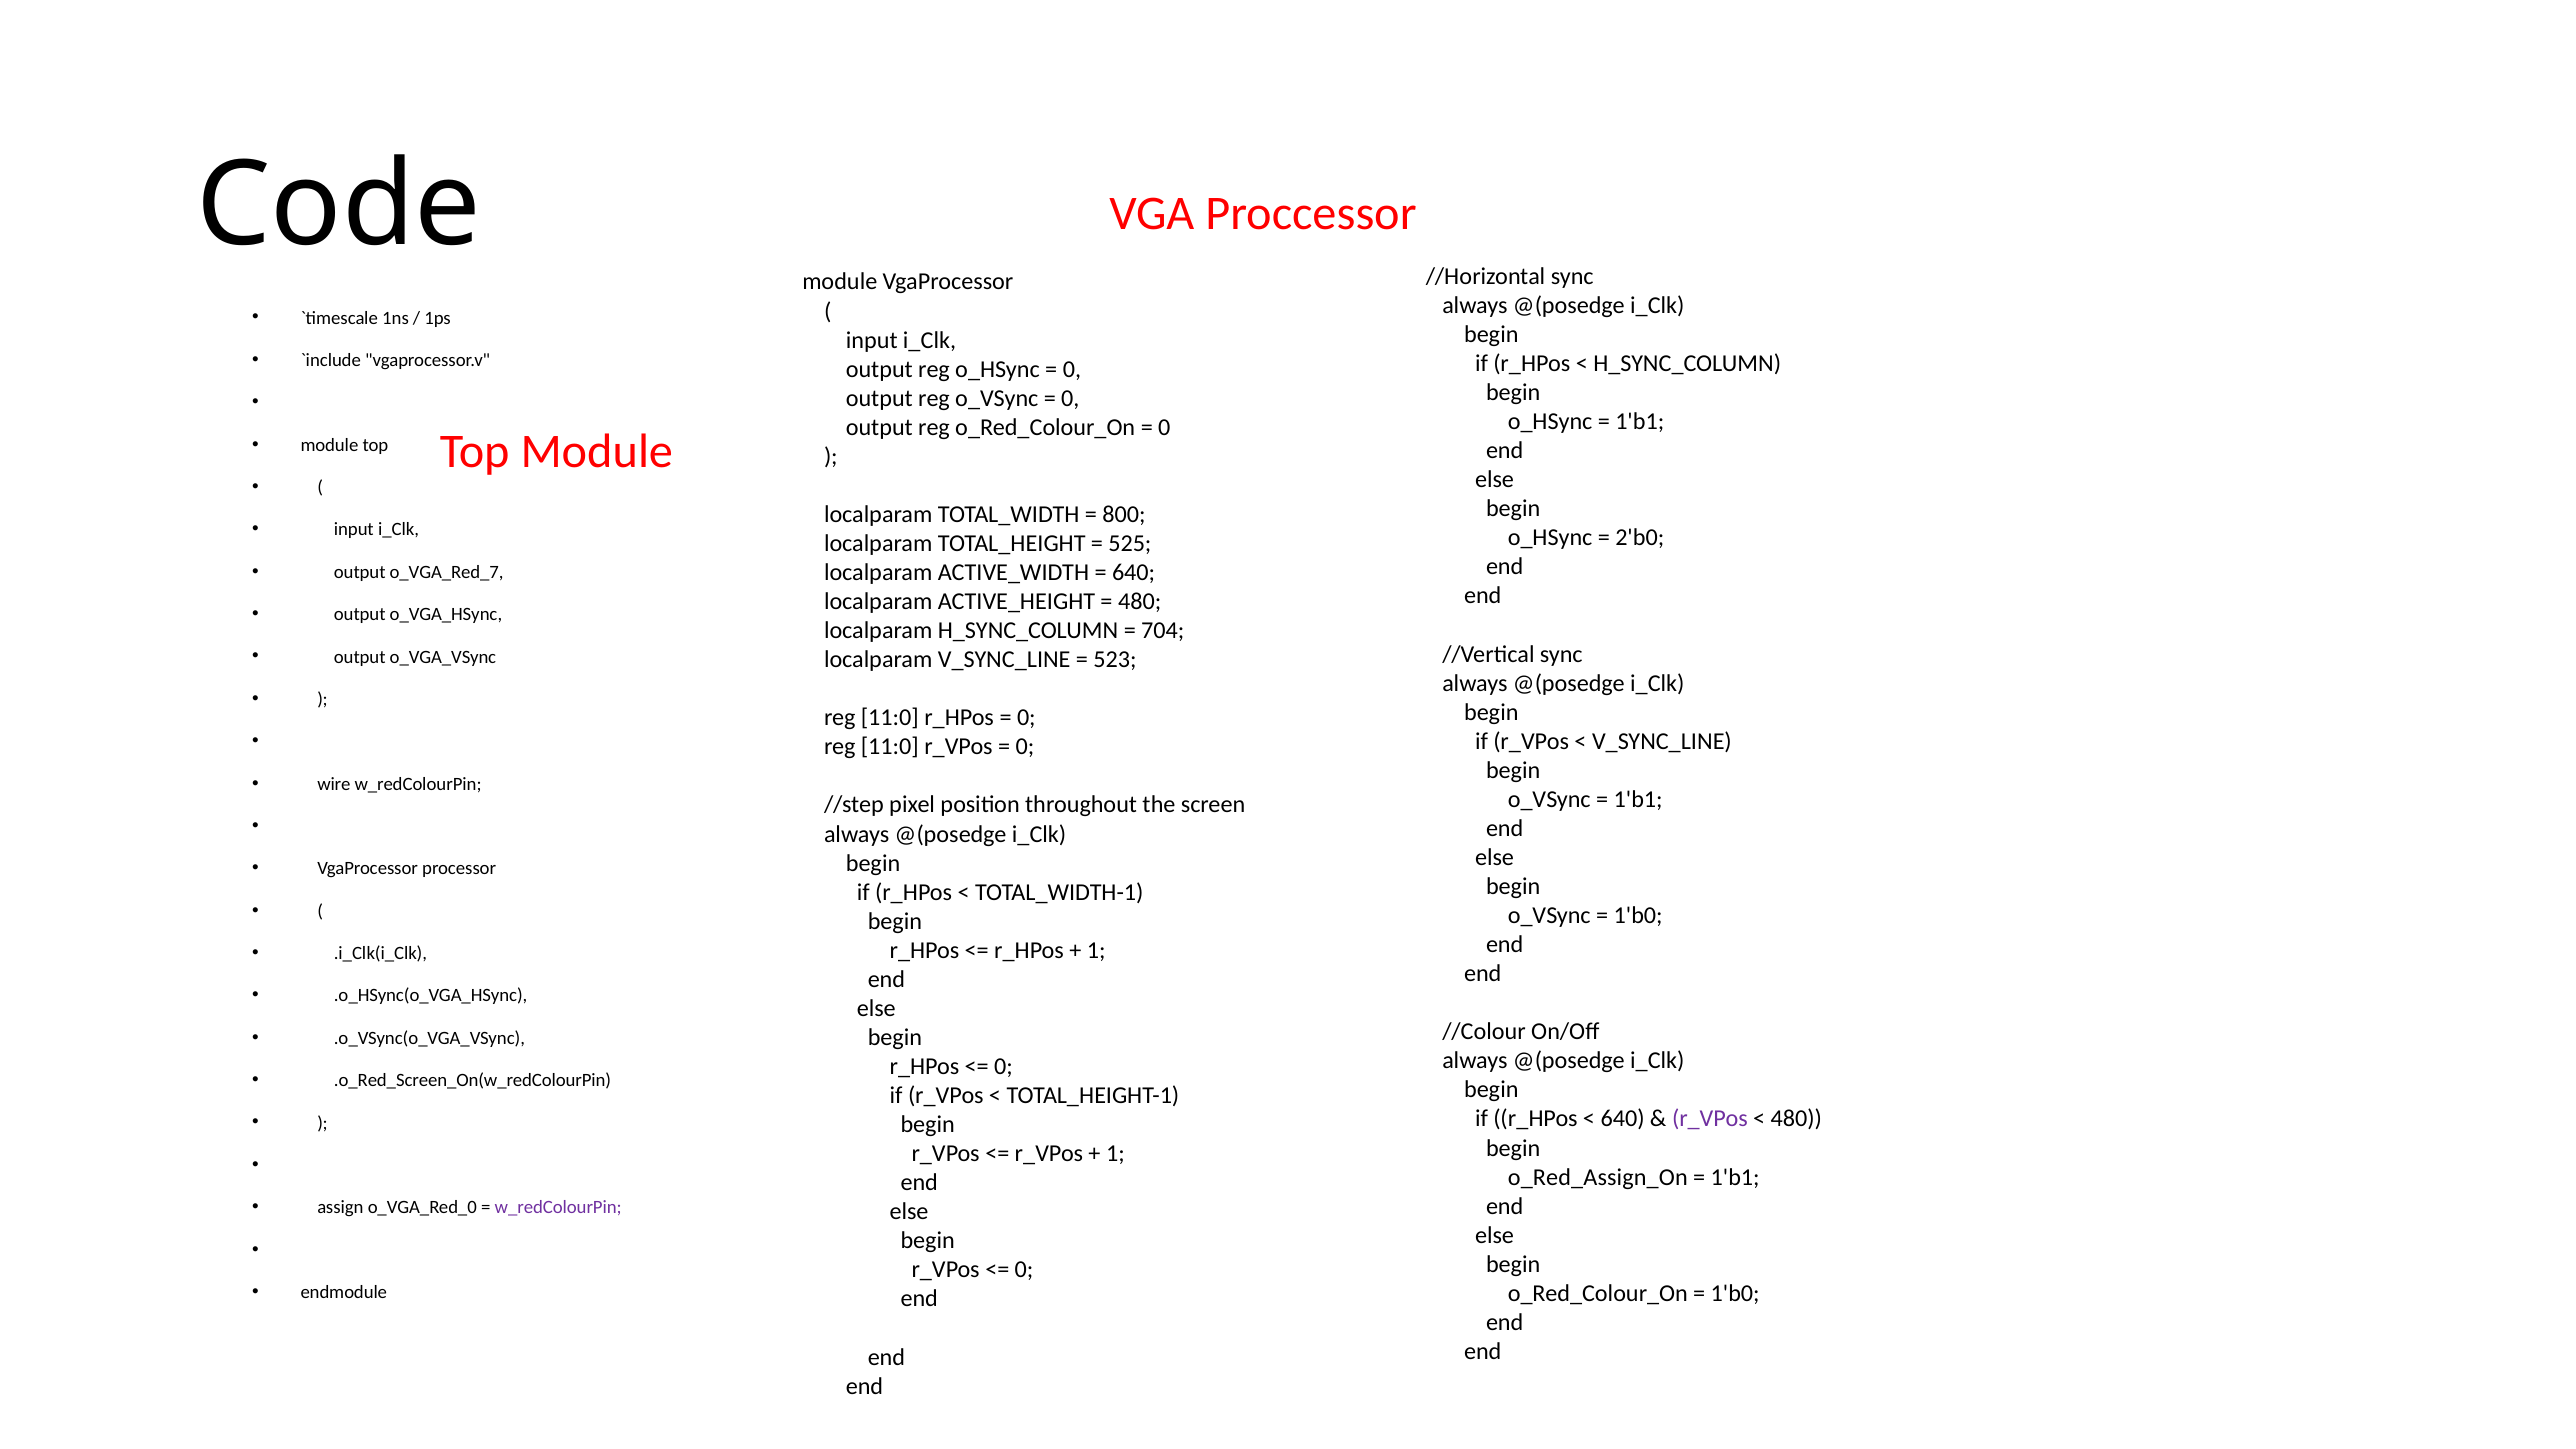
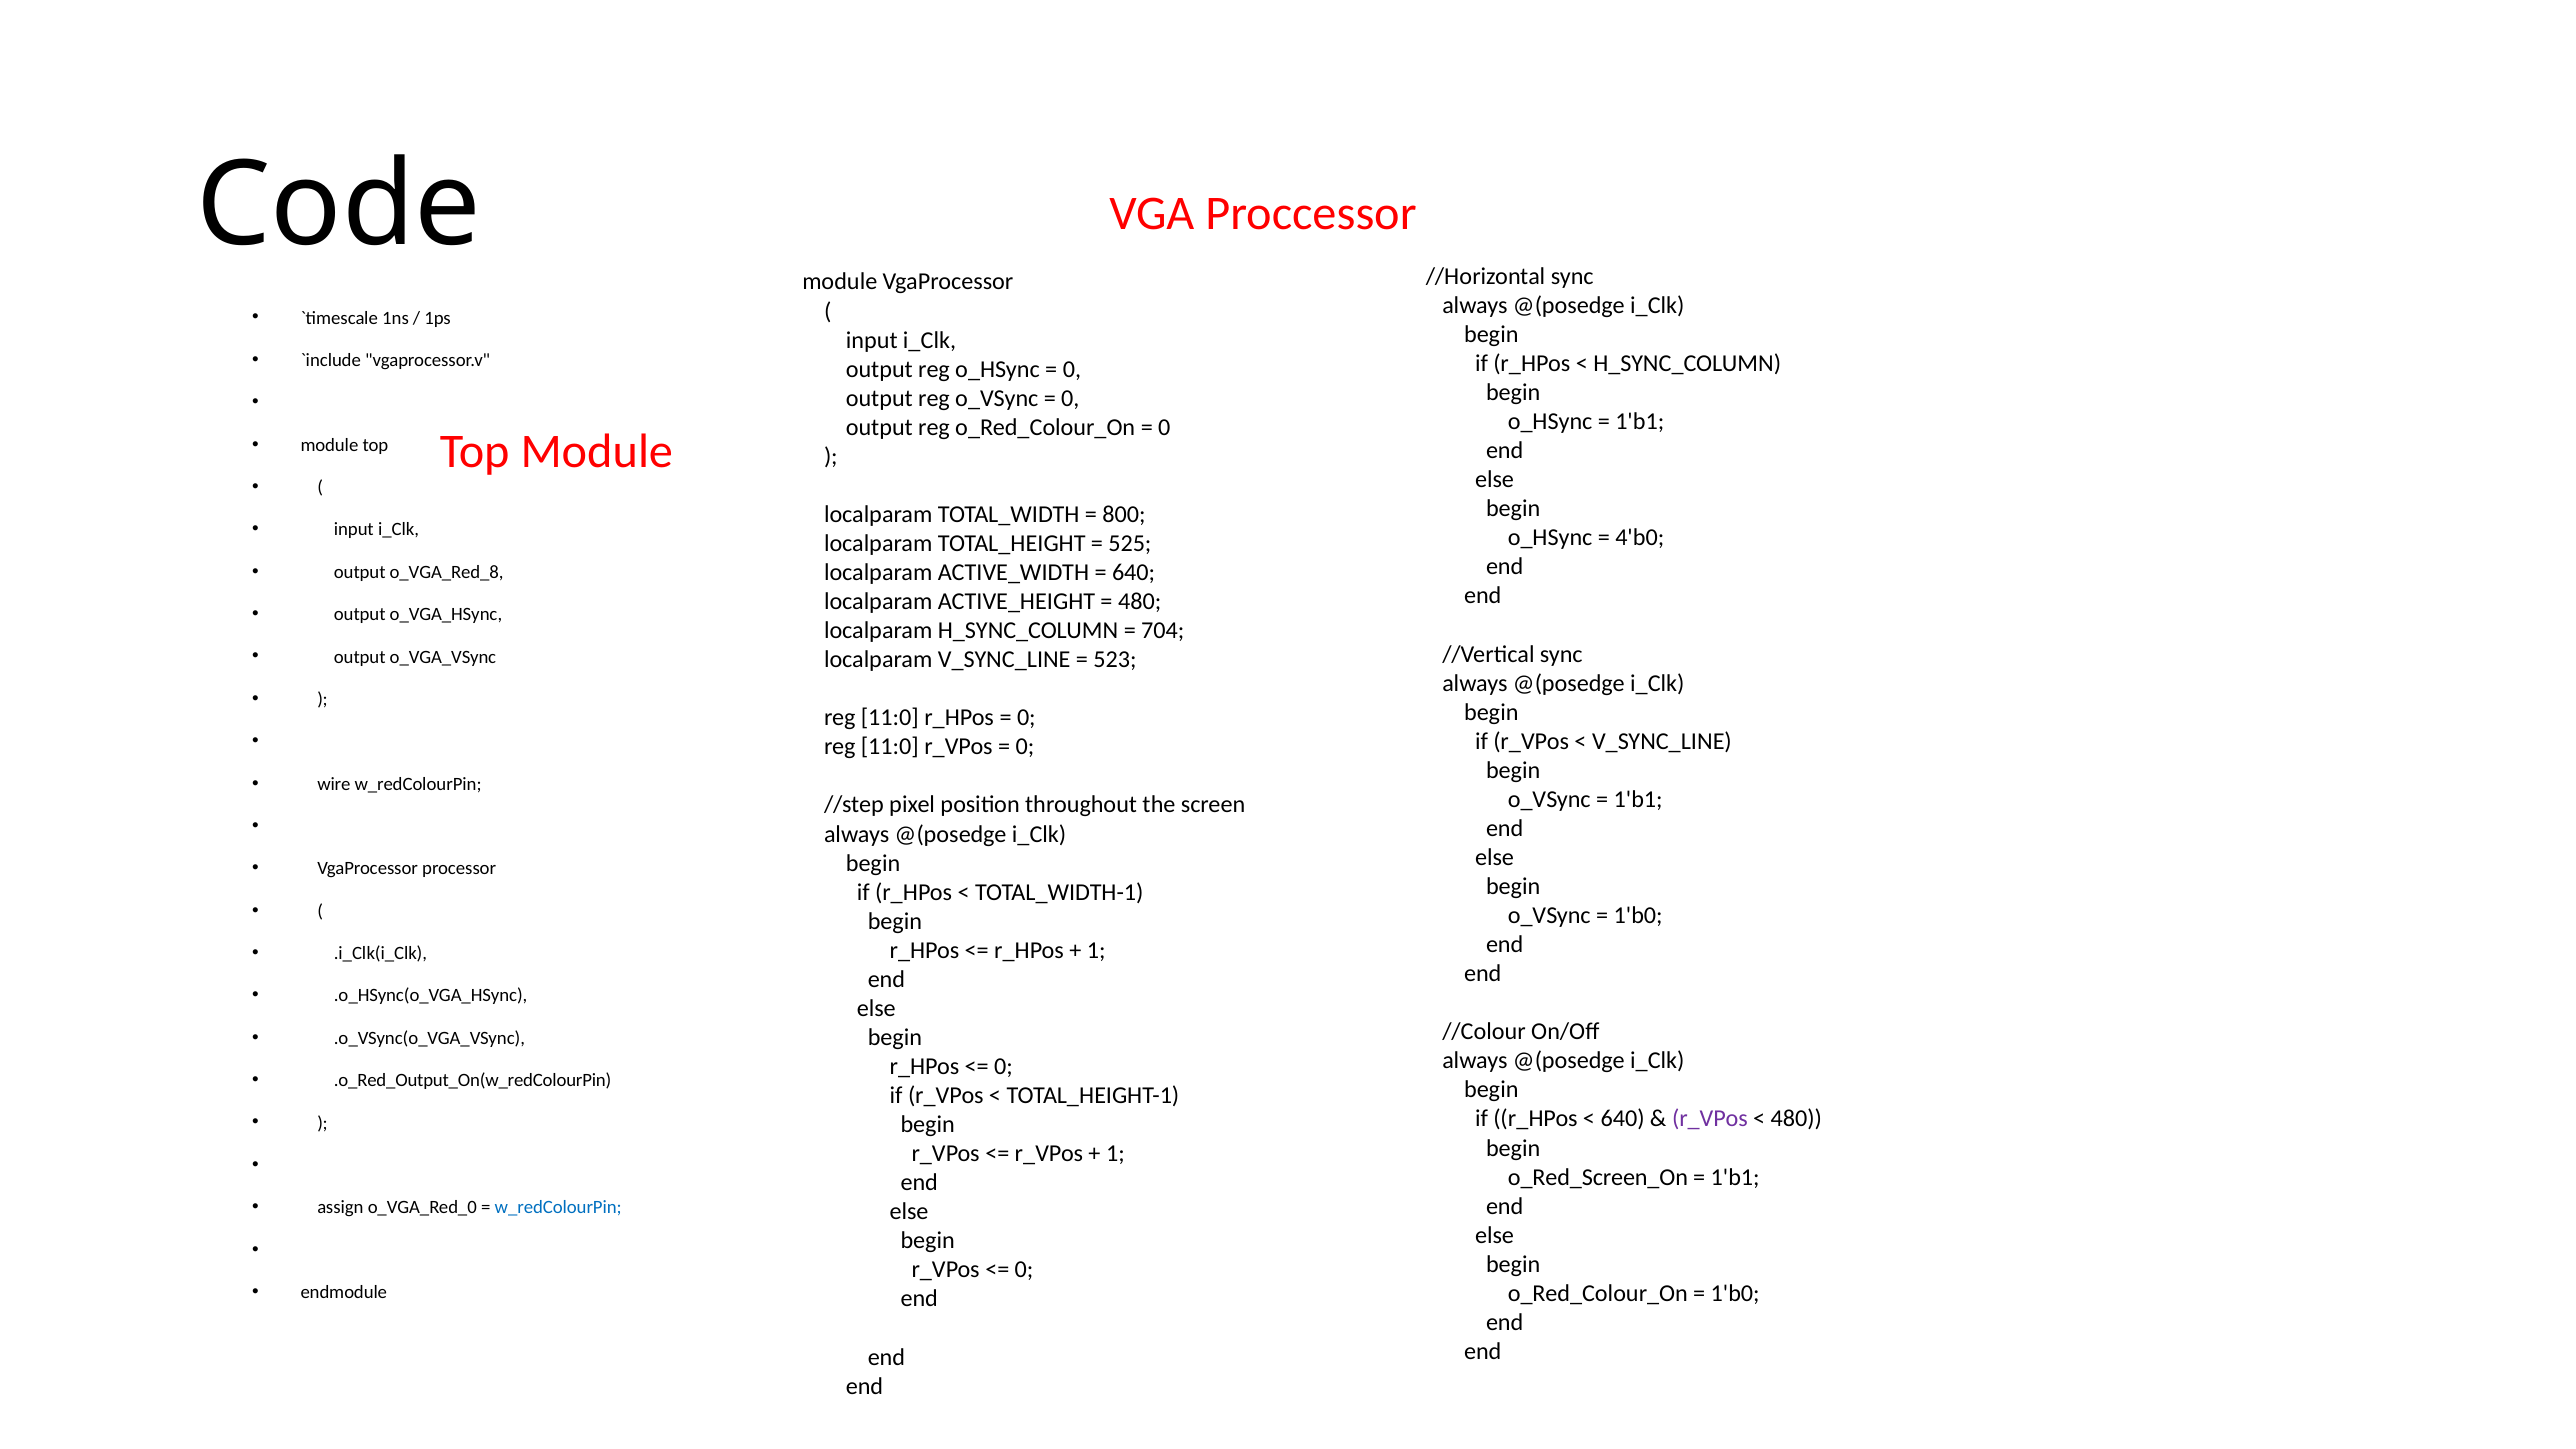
2'b0: 2'b0 -> 4'b0 (1640, 538)
o_VGA_Red_7: o_VGA_Red_7 -> o_VGA_Red_8 (447, 572)
.o_Red_Screen_On(w_redColourPin: .o_Red_Screen_On(w_redColourPin -> .o_Red_Output_On(w_redColourPin (473, 1081)
o_Red_Assign_On: o_Red_Assign_On -> o_Red_Screen_On (1598, 1177)
w_redColourPin colour: purple -> blue (558, 1208)
